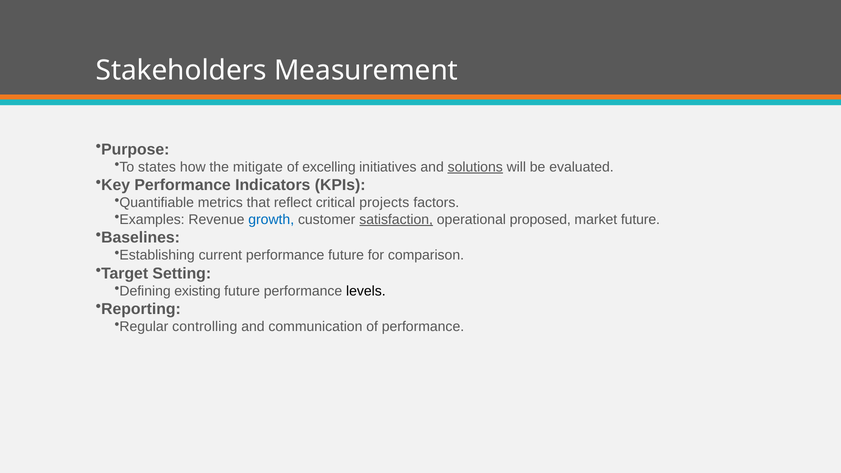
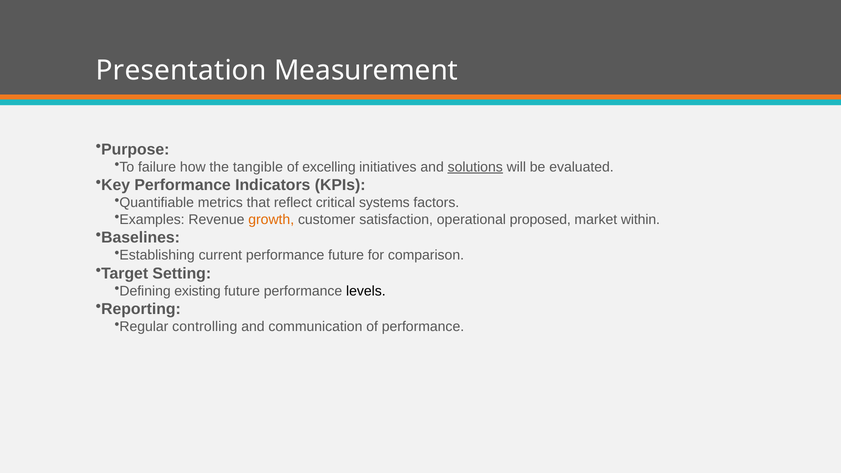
Stakeholders: Stakeholders -> Presentation (181, 71)
states: states -> failure (157, 167)
mitigate: mitigate -> tangible (258, 167)
projects: projects -> systems (384, 203)
growth colour: blue -> orange (271, 220)
satisfaction underline: present -> none (396, 220)
market future: future -> within (640, 220)
